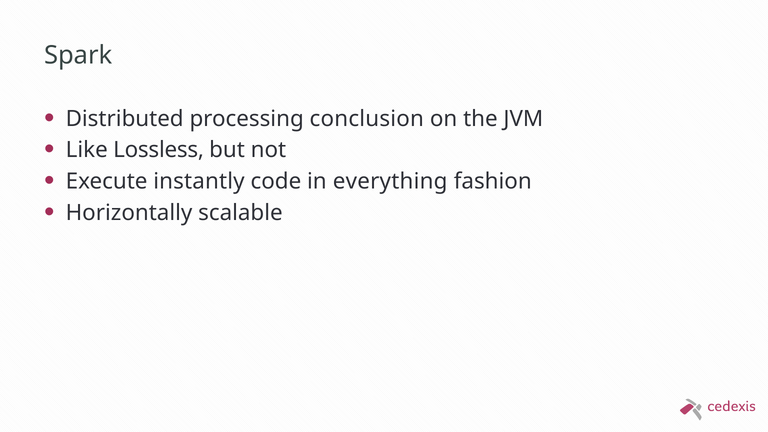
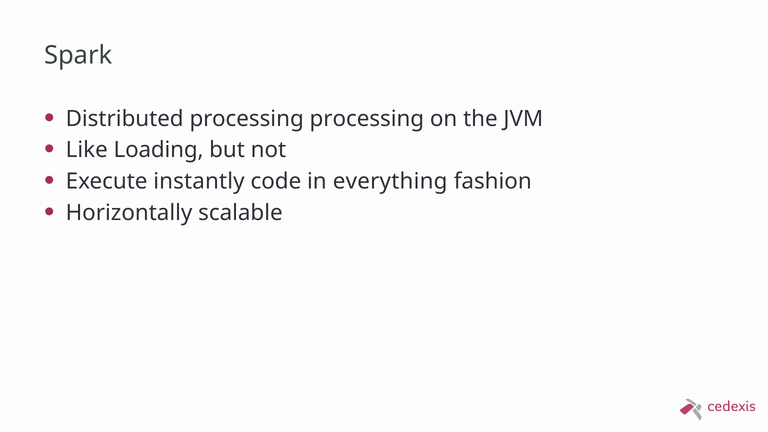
processing conclusion: conclusion -> processing (367, 119)
Lossless: Lossless -> Loading (159, 150)
